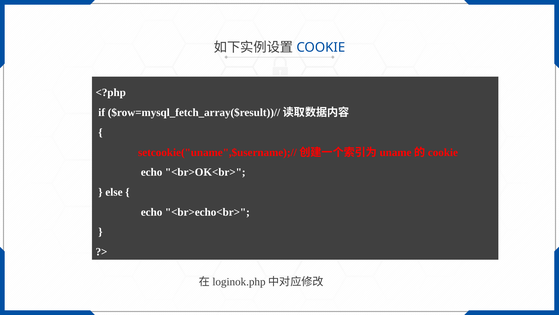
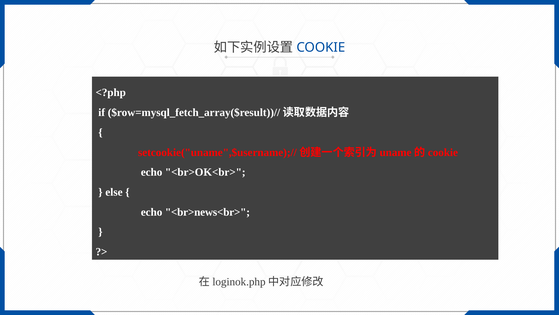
<br>echo<br>: <br>echo<br> -> <br>news<br> (207, 212)
